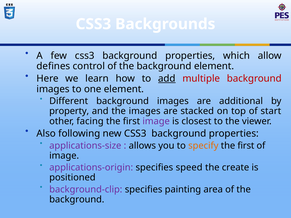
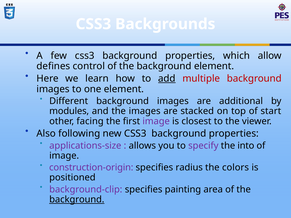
property: property -> modules (69, 111)
specify colour: orange -> purple (203, 146)
first: first -> into (246, 146)
applications-origin: applications-origin -> construction-origin (91, 168)
speed: speed -> radius (189, 168)
create: create -> colors (235, 168)
background underline: none -> present (77, 200)
